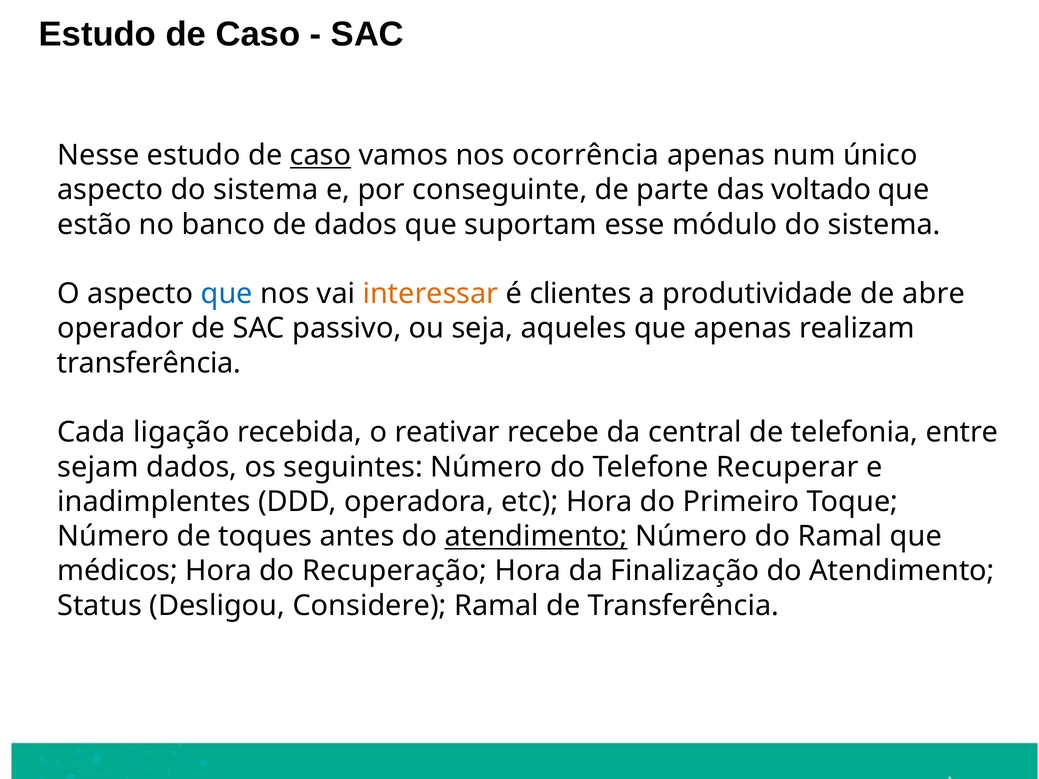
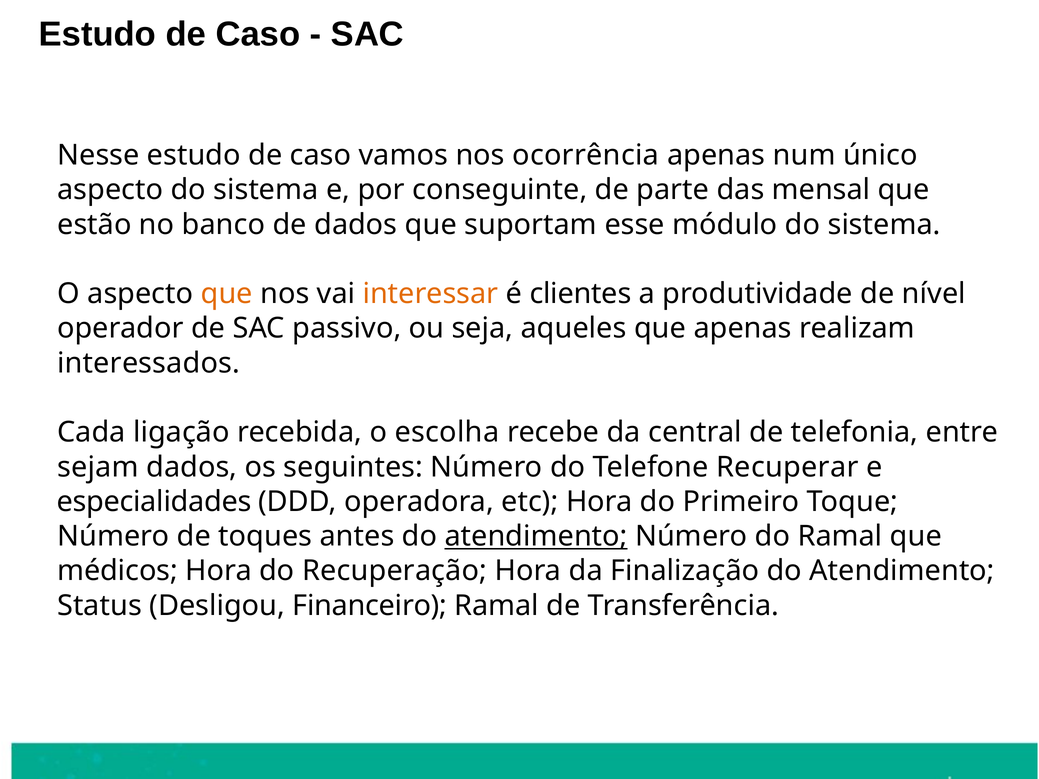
caso underline: present -> none (320, 155)
voltado: voltado -> mensal (821, 190)
que colour: blue -> orange (227, 294)
abre: abre -> nível (934, 294)
transferência: transferência -> interessados (149, 363)
reativar: reativar -> escolha (447, 432)
inadimplentes: inadimplentes -> especialidades (154, 502)
Considere: Considere -> Financeiro (370, 606)
